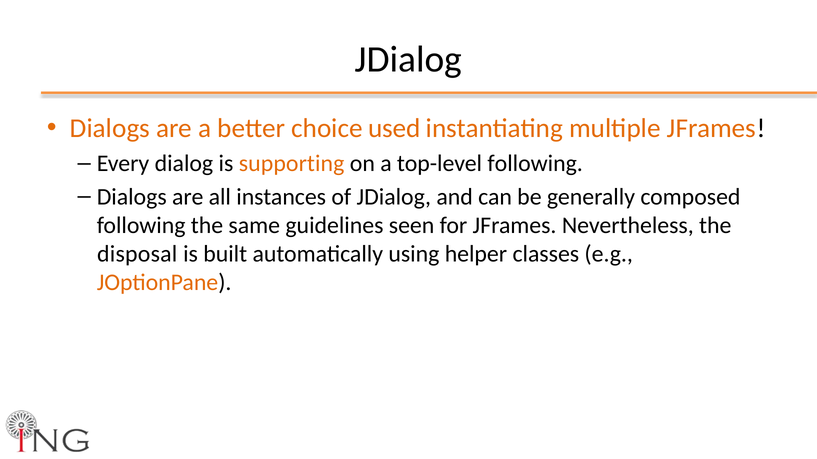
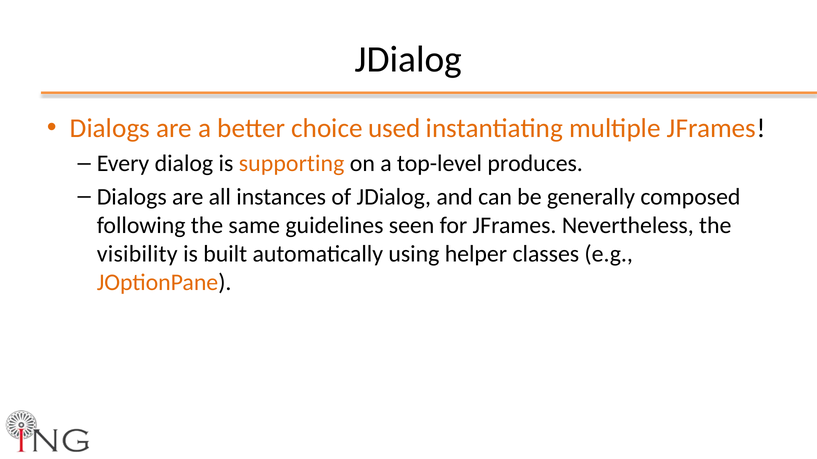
top-level following: following -> produces (535, 164)
disposal: disposal -> visibility (137, 254)
